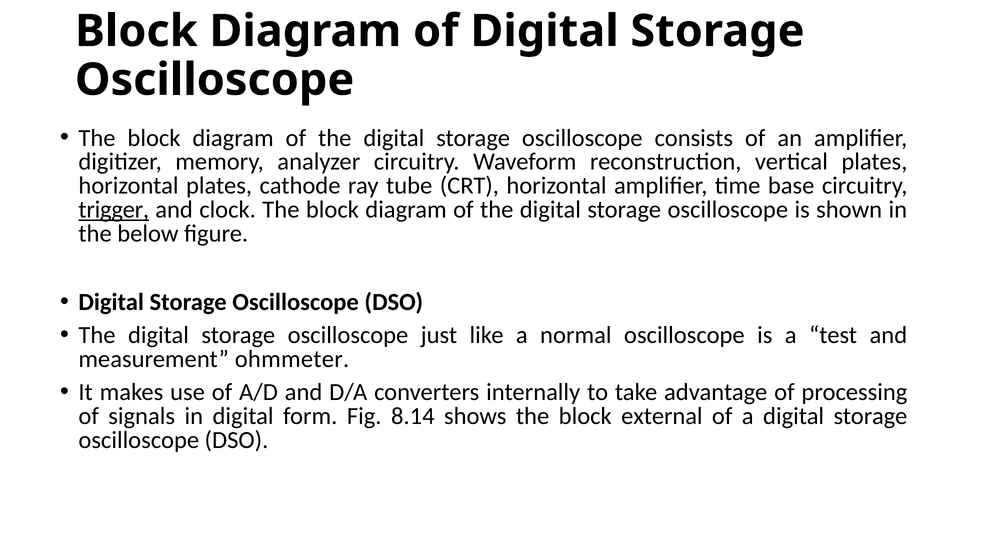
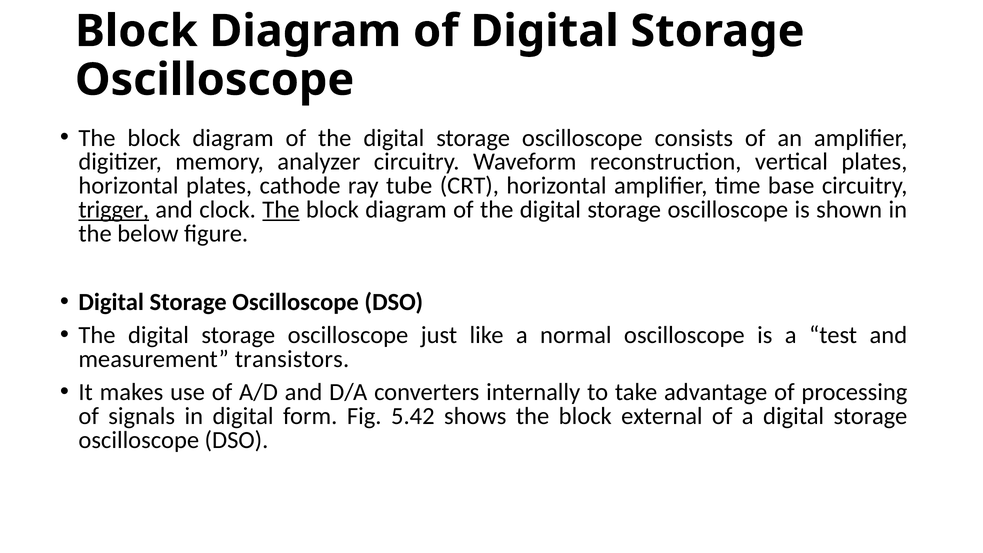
The underline: none -> present (281, 210)
ohmmeter: ohmmeter -> transistors (292, 359)
8.14: 8.14 -> 5.42 (413, 416)
